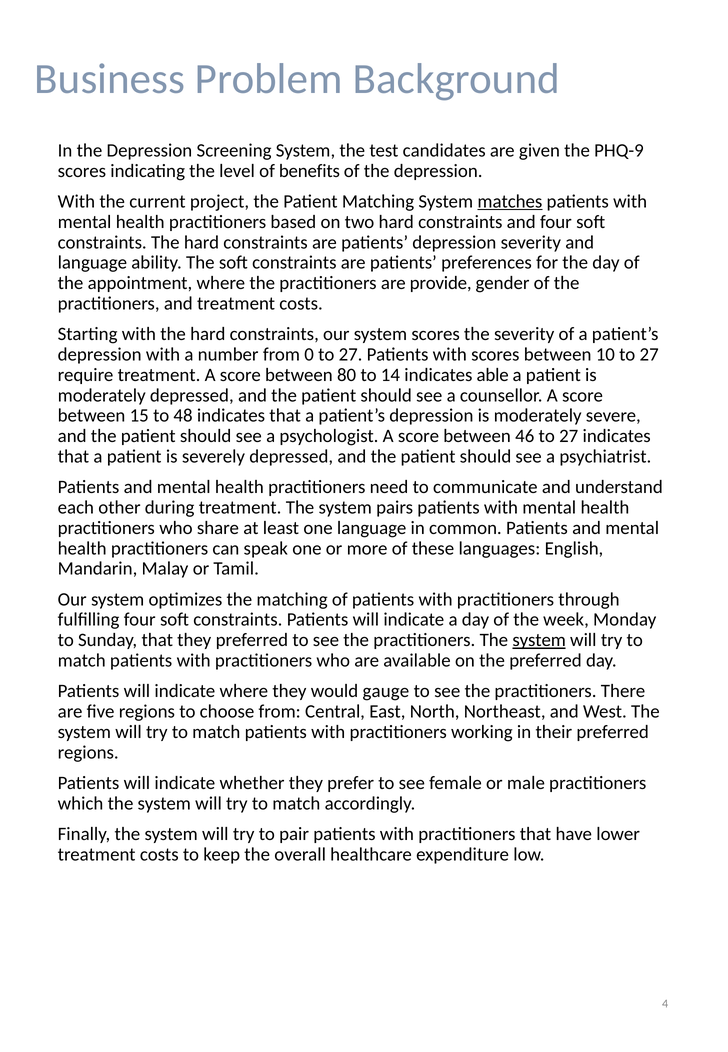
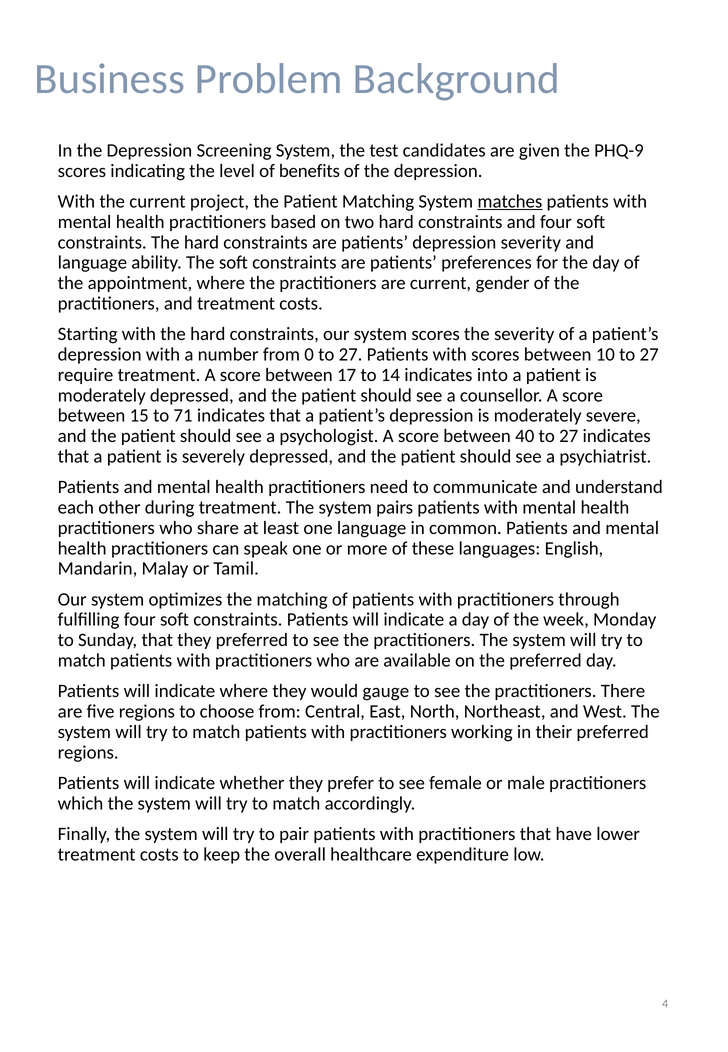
are provide: provide -> current (441, 283)
80: 80 -> 17 (347, 375)
able: able -> into (492, 375)
48: 48 -> 71 (183, 416)
46: 46 -> 40 (525, 436)
system underline: present -> none (539, 640)
